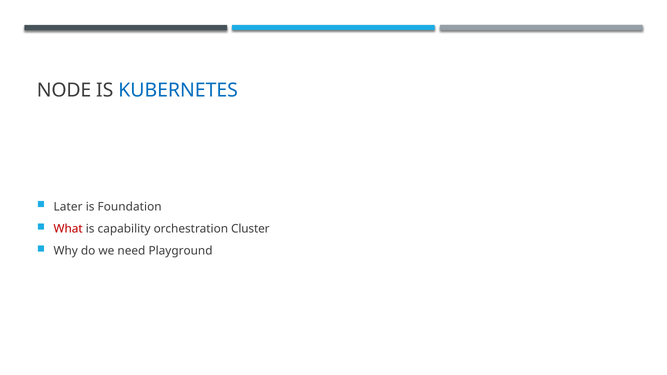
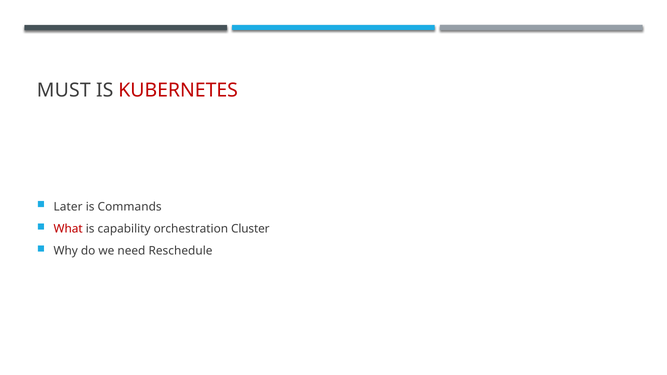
NODE: NODE -> MUST (64, 91)
KUBERNETES colour: blue -> red (178, 91)
Foundation: Foundation -> Commands (130, 207)
Playground: Playground -> Reschedule (181, 251)
